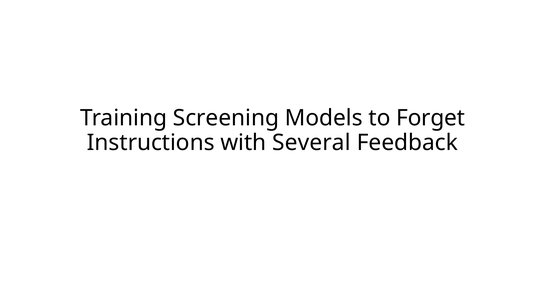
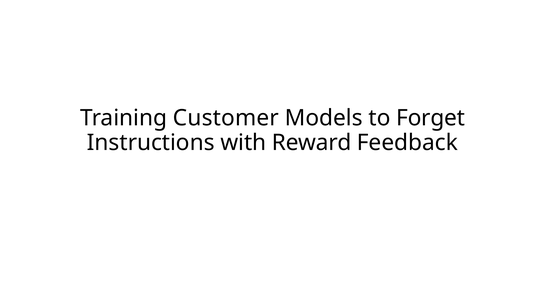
Screening: Screening -> Customer (226, 118)
Several: Several -> Reward (312, 142)
